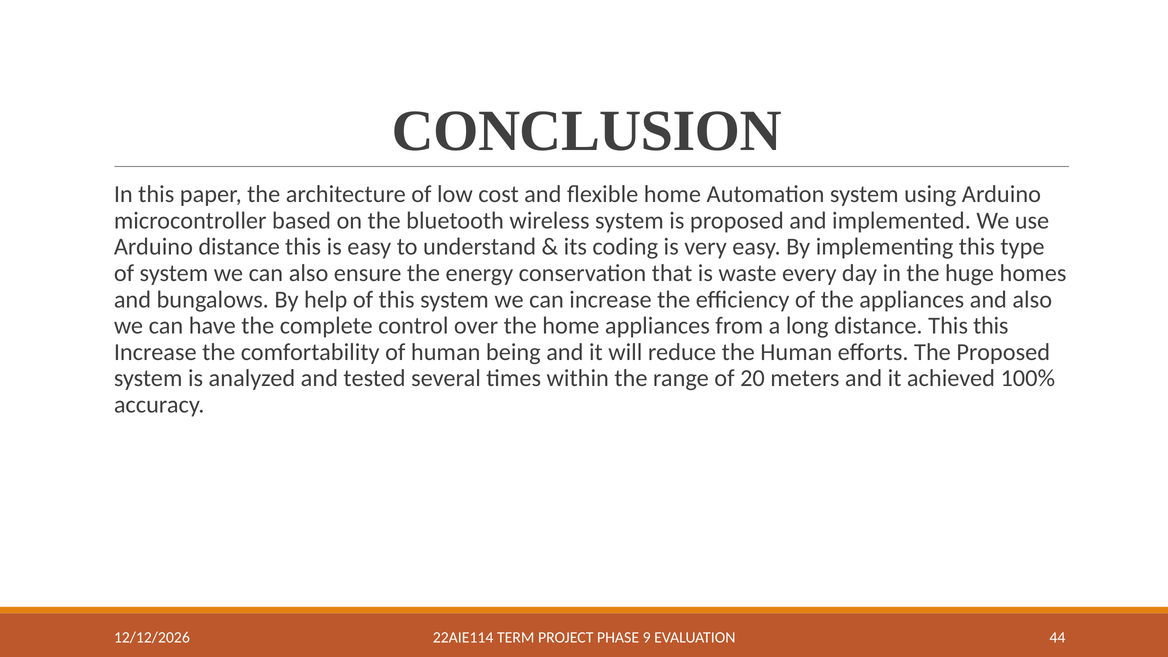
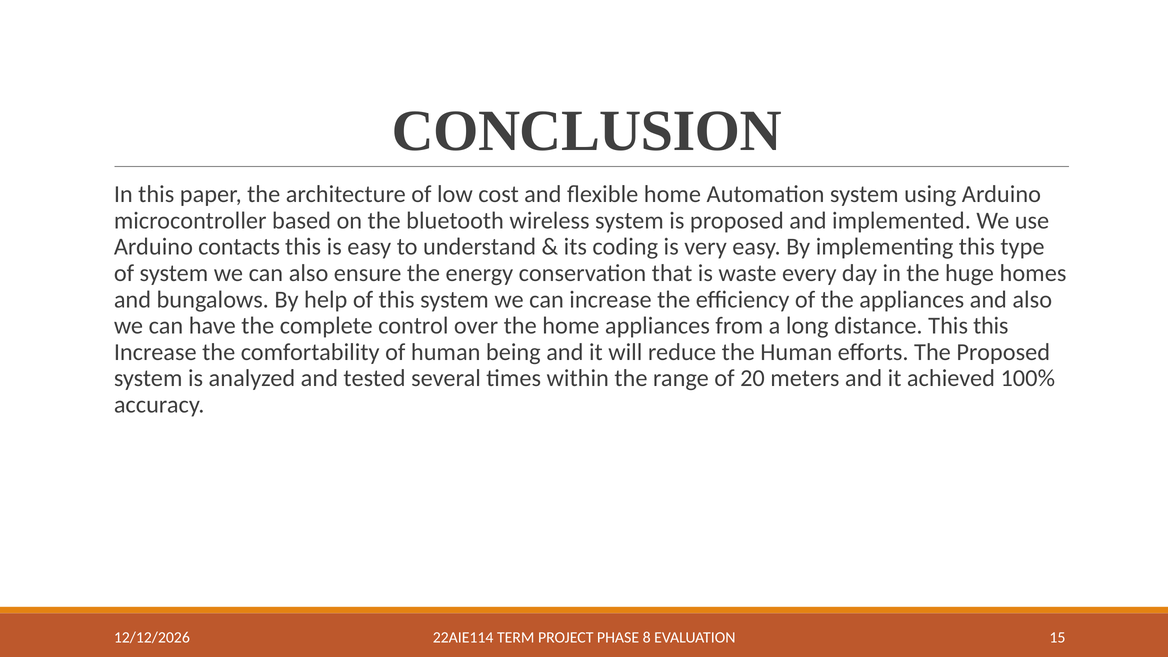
Arduino distance: distance -> contacts (239, 247)
9: 9 -> 8 (647, 637)
44: 44 -> 15 (1057, 637)
